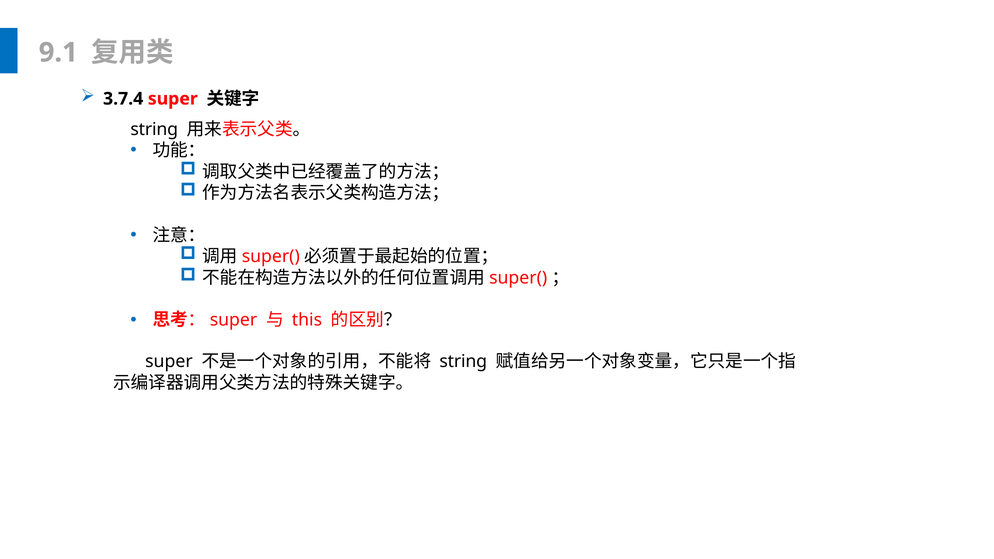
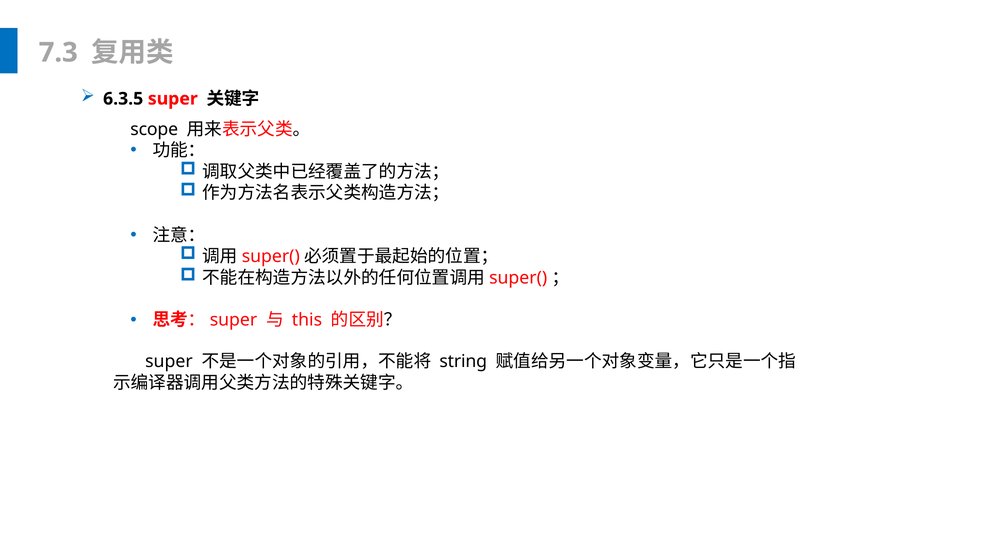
9.1: 9.1 -> 7.3 (58, 53)
3.7.4: 3.7.4 -> 6.3.5 (123, 99)
string: string -> scope (154, 129)
